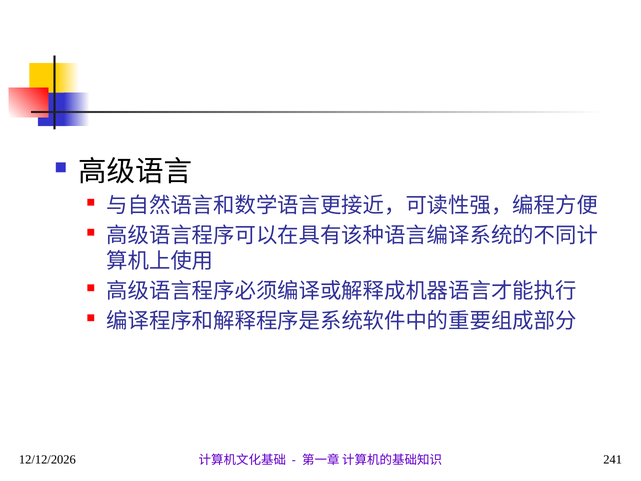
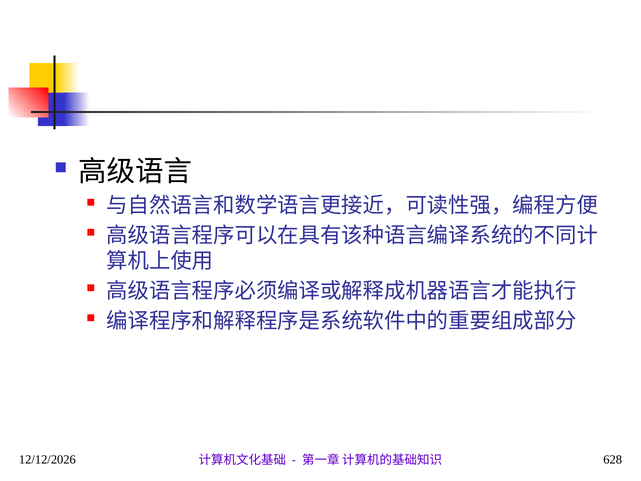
241: 241 -> 628 (613, 459)
